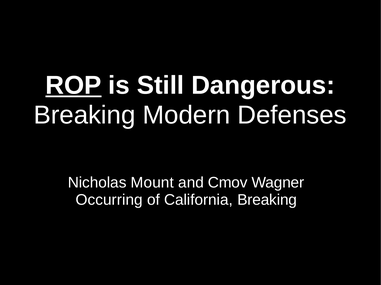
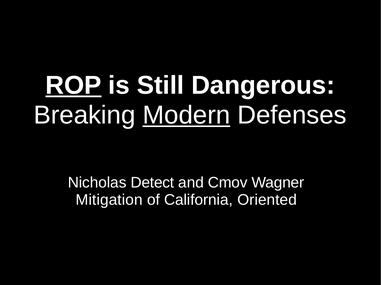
Modern underline: none -> present (186, 115)
Mount: Mount -> Detect (152, 183)
Occurring: Occurring -> Mitigation (109, 200)
California Breaking: Breaking -> Oriented (267, 200)
